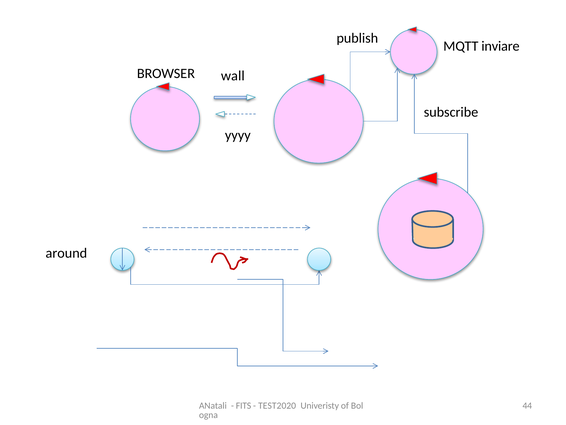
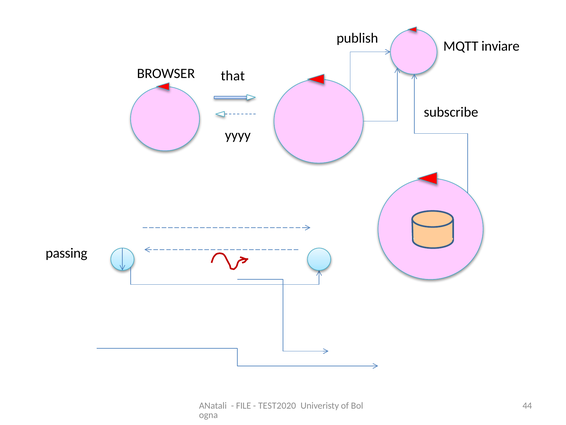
wall: wall -> that (233, 76)
around: around -> passing (66, 253)
FITS: FITS -> FILE (244, 405)
